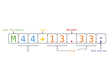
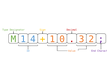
M 4: 4 -> 1 (23, 39)
1 3: 3 -> 0 (62, 39)
3 3: 3 -> 2 (91, 39)
